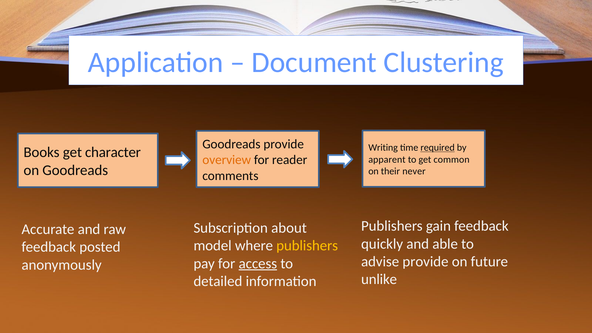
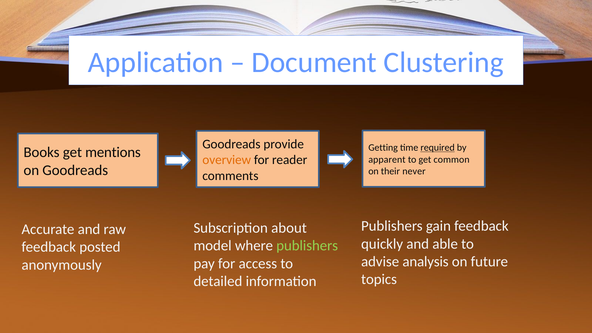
Writing: Writing -> Getting (383, 148)
character: character -> mentions (113, 152)
publishers colour: yellow -> light green (307, 246)
advise provide: provide -> analysis (426, 262)
access underline: present -> none (258, 263)
unlike: unlike -> topics (379, 279)
